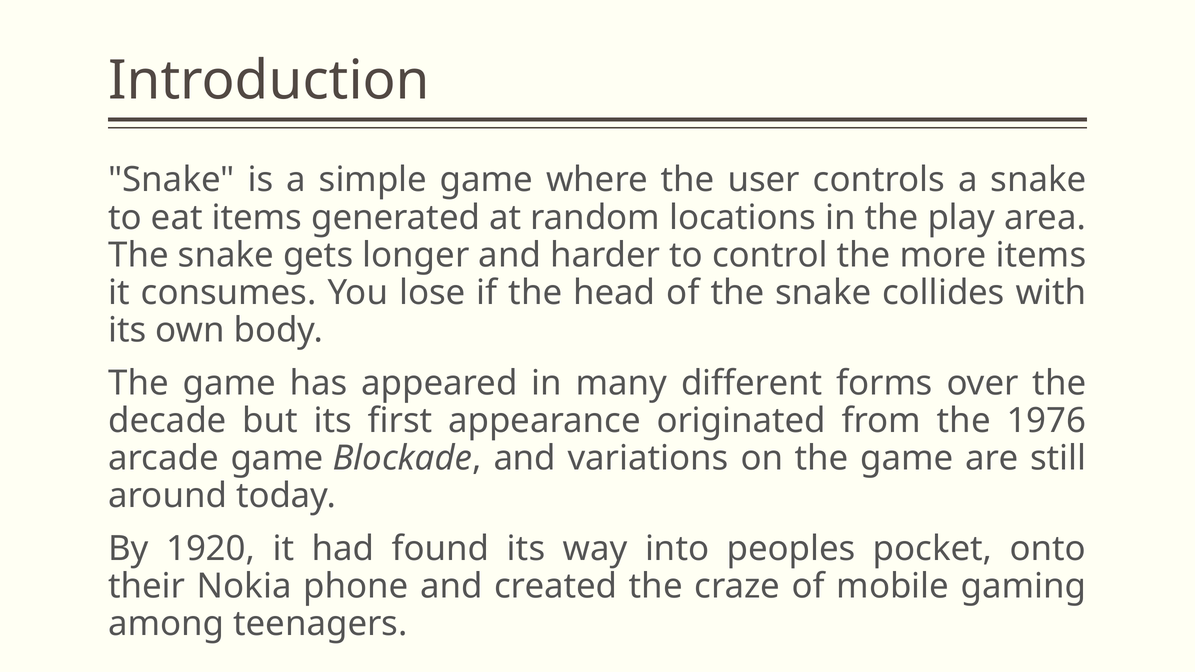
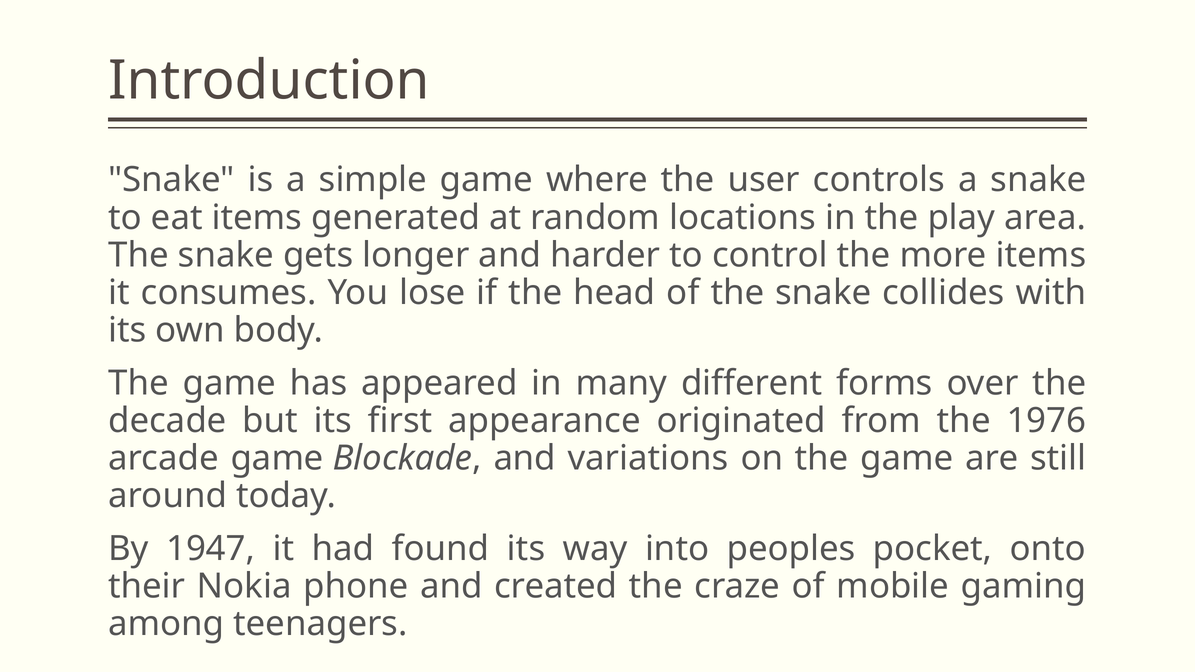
1920: 1920 -> 1947 (211, 549)
